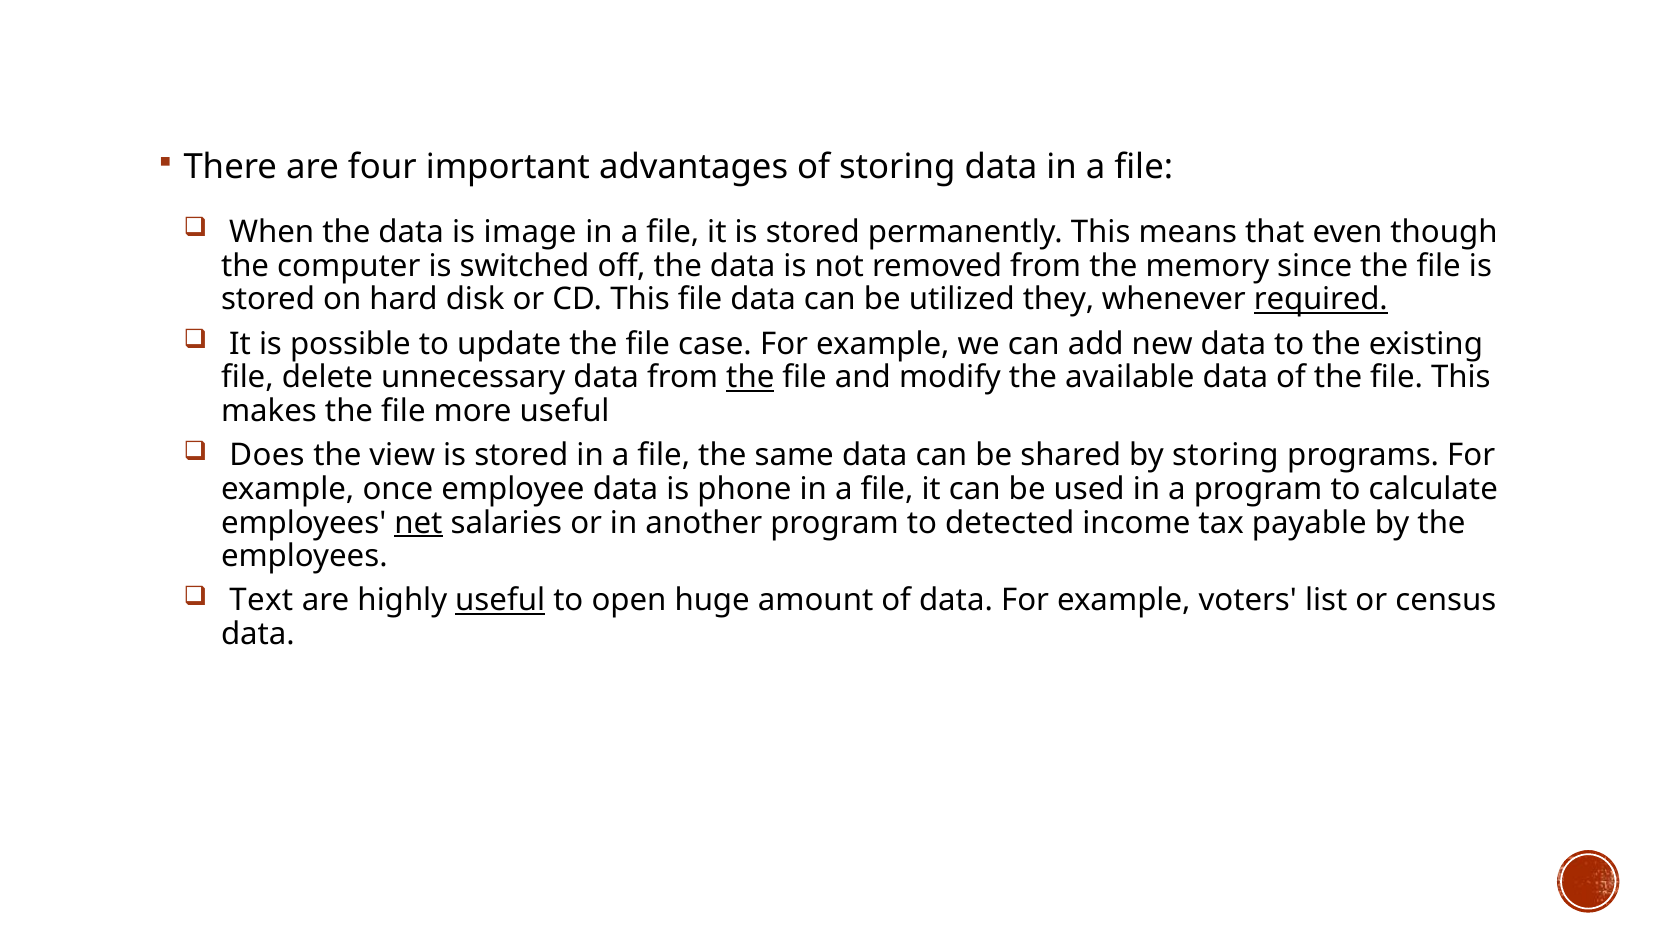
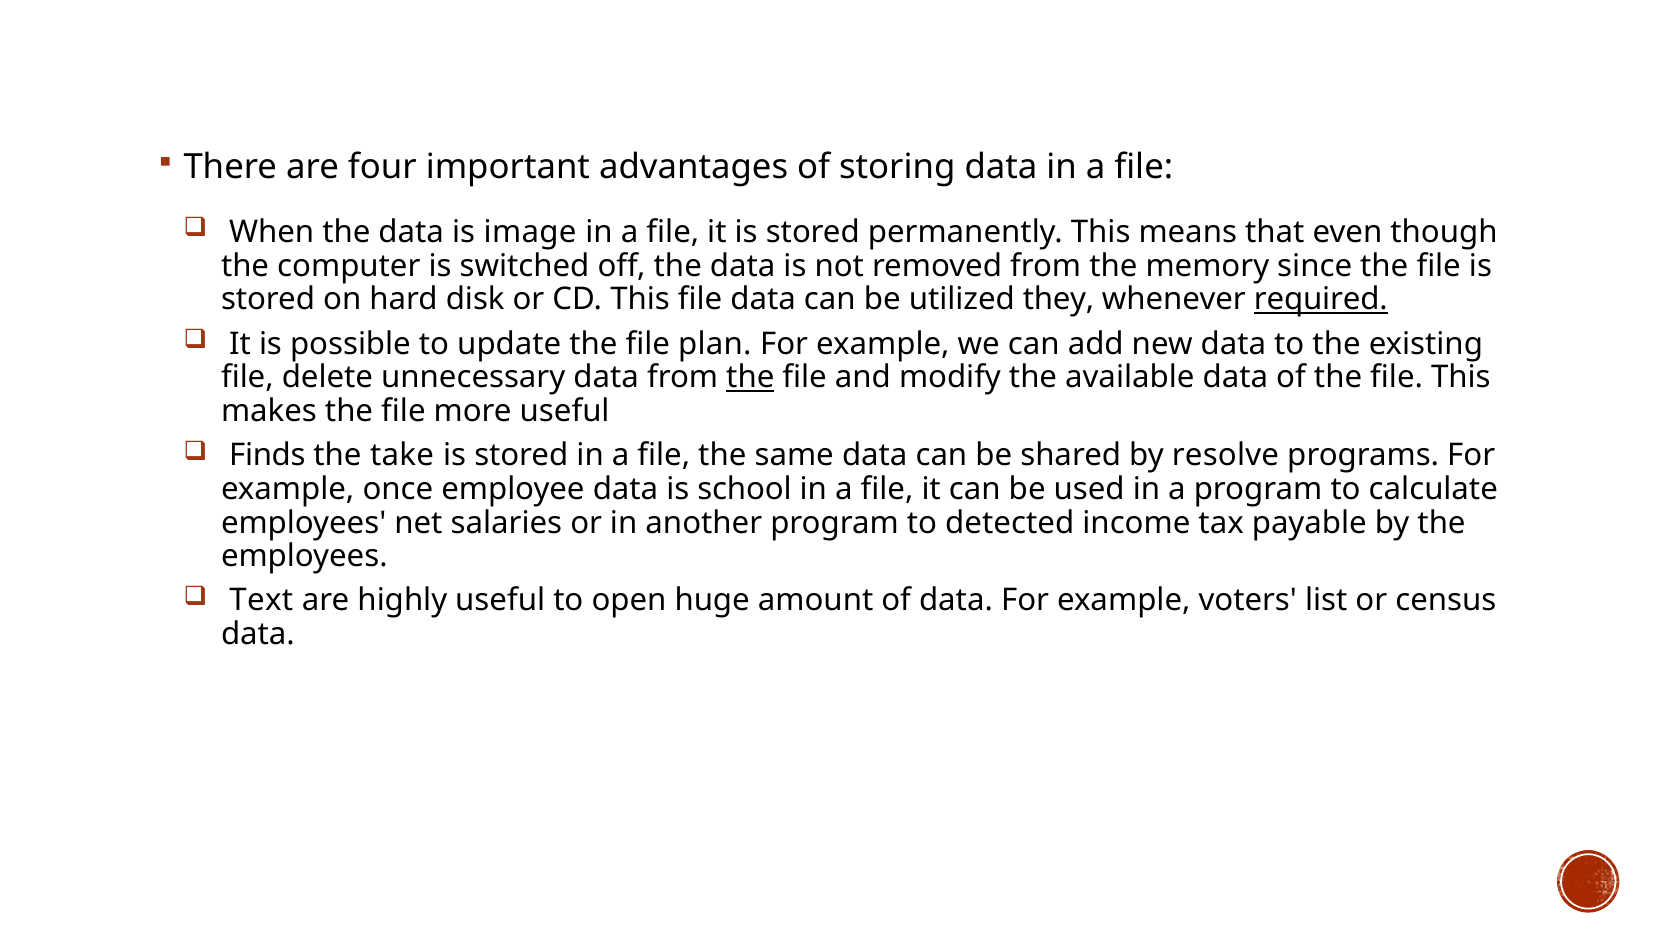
case: case -> plan (715, 344)
Does: Does -> Finds (267, 456)
view: view -> take (402, 456)
by storing: storing -> resolve (1225, 456)
phone: phone -> school (744, 489)
net underline: present -> none (418, 523)
useful underline: present -> none (500, 601)
